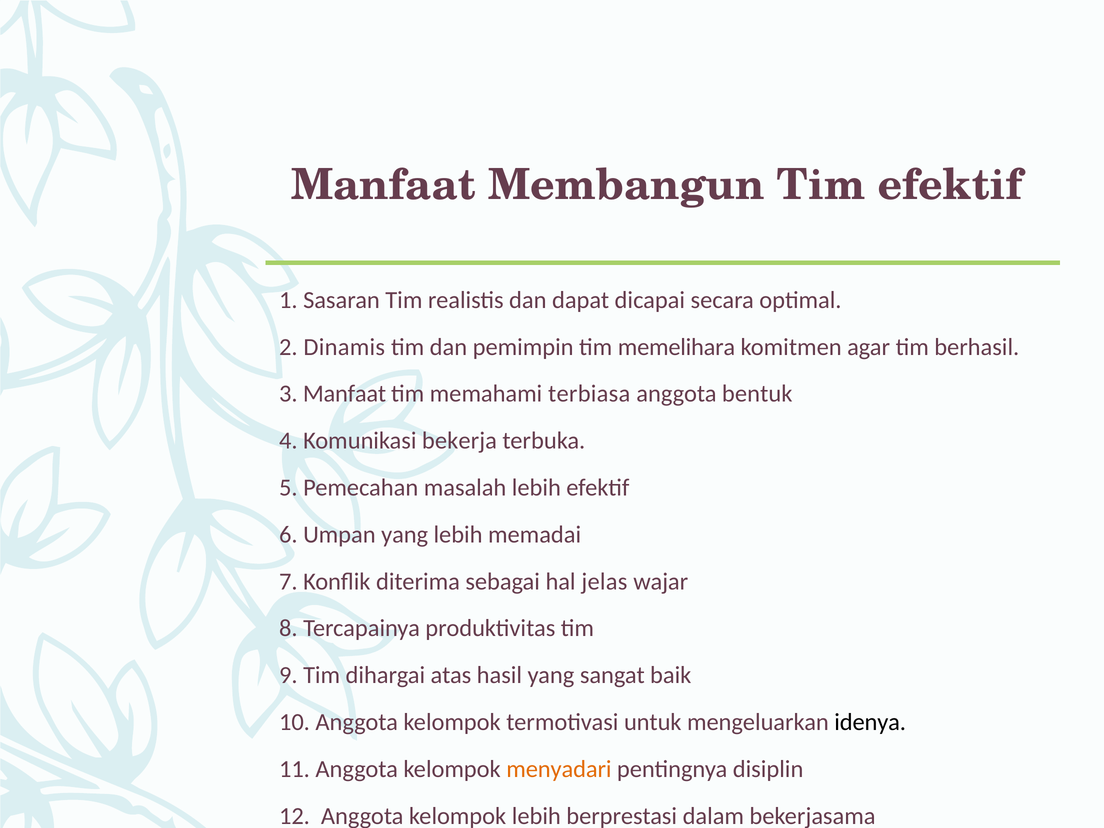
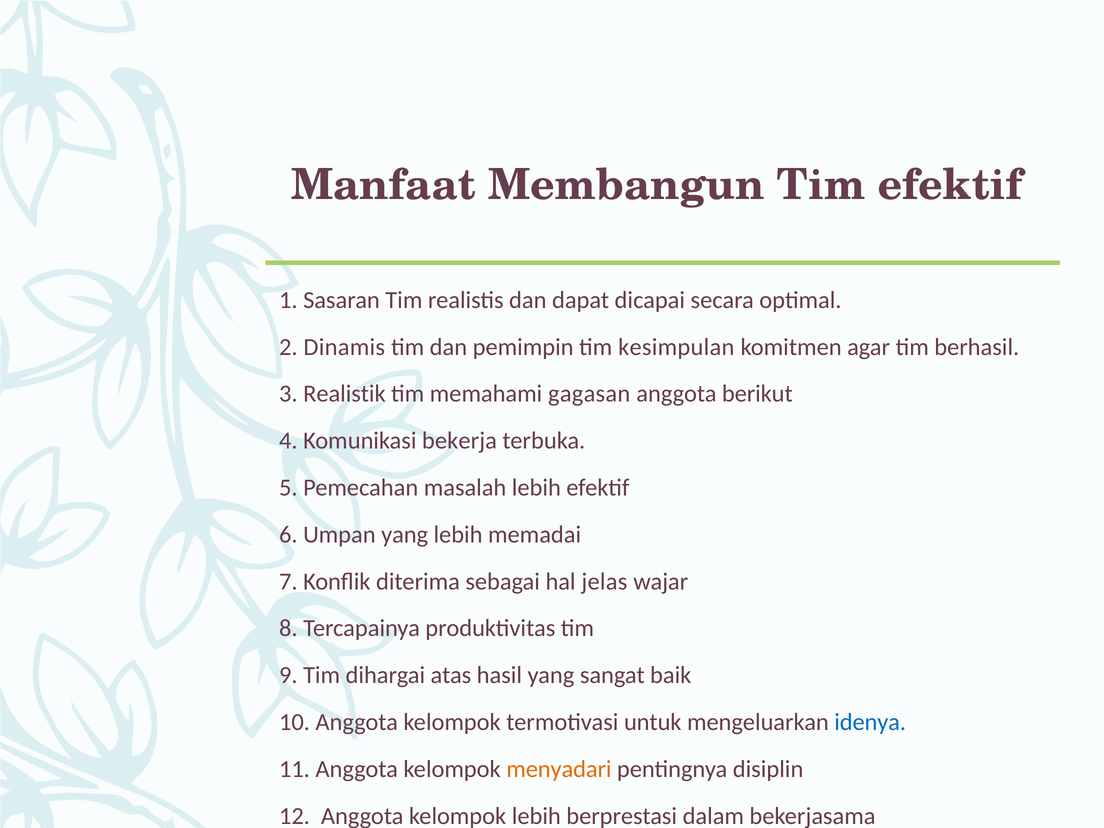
memelihara: memelihara -> kesimpulan (676, 347)
3 Manfaat: Manfaat -> Realistik (344, 394)
terbiasa: terbiasa -> gagasan (589, 394)
bentuk: bentuk -> berikut (757, 394)
idenya colour: black -> blue (870, 722)
